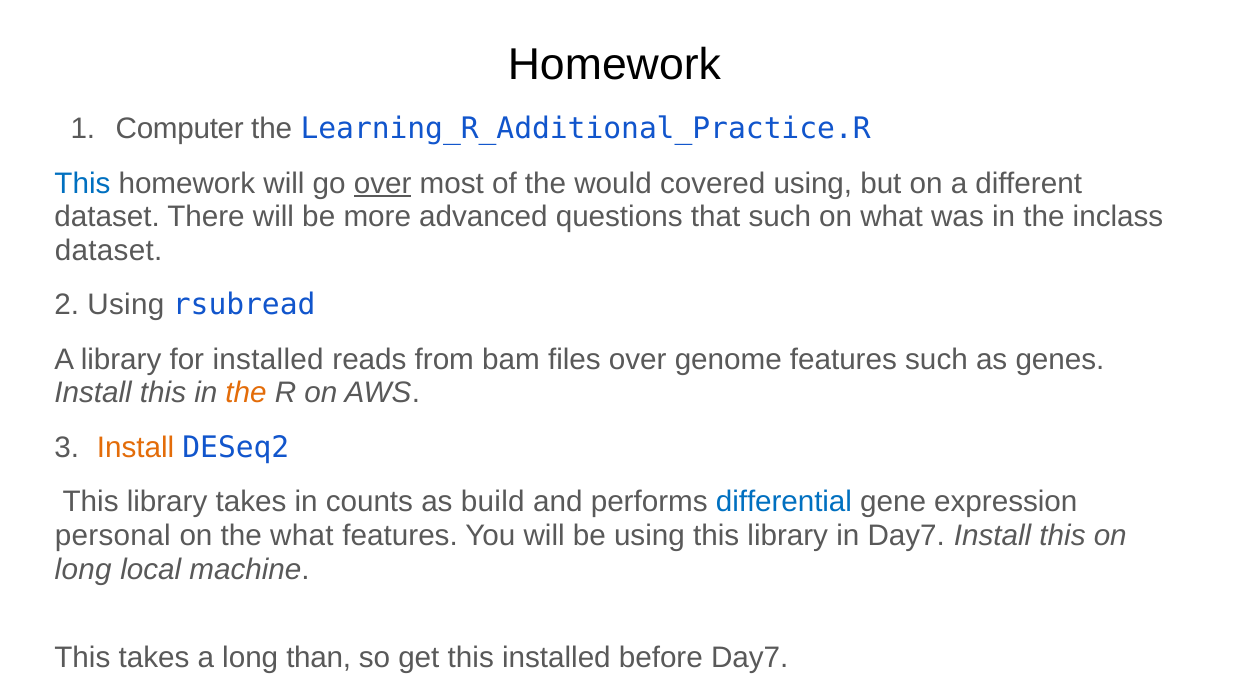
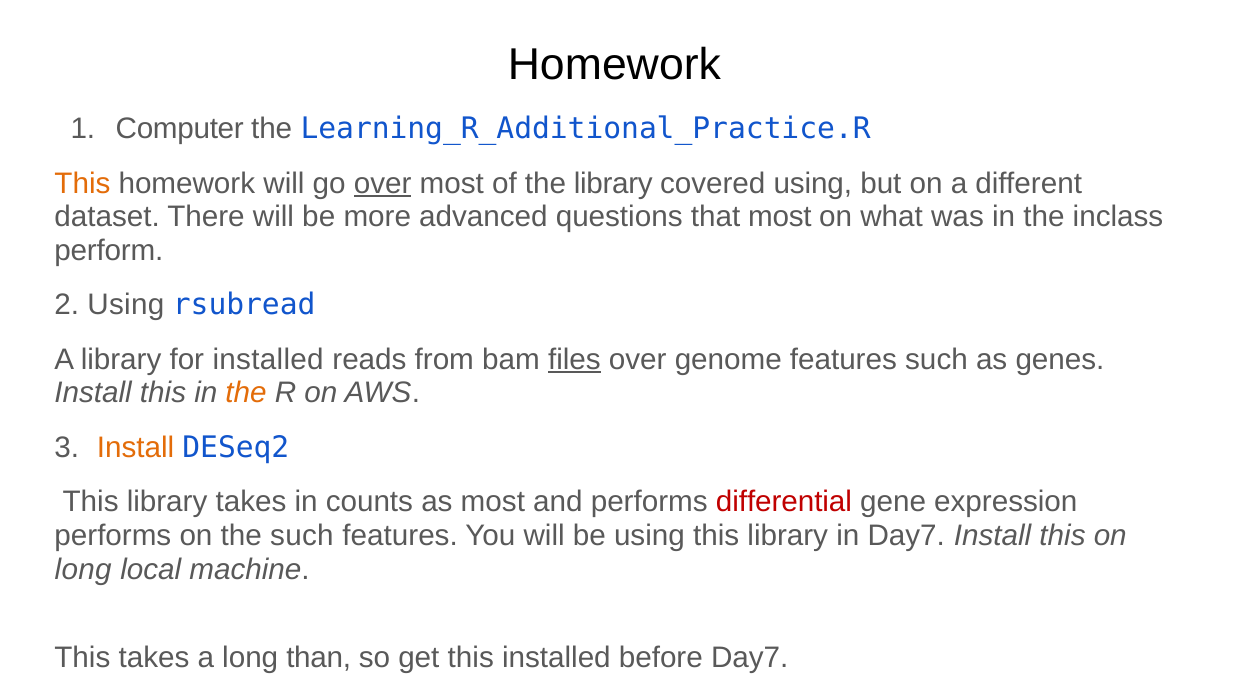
This colour: blue -> orange (82, 183)
the would: would -> library (613, 183)
that such: such -> most (780, 217)
dataset: dataset -> perform (109, 251)
files underline: none -> present (574, 360)
as build: build -> most (493, 502)
differential colour: blue -> red (784, 502)
personal: personal -> performs (113, 536)
the what: what -> such (302, 536)
